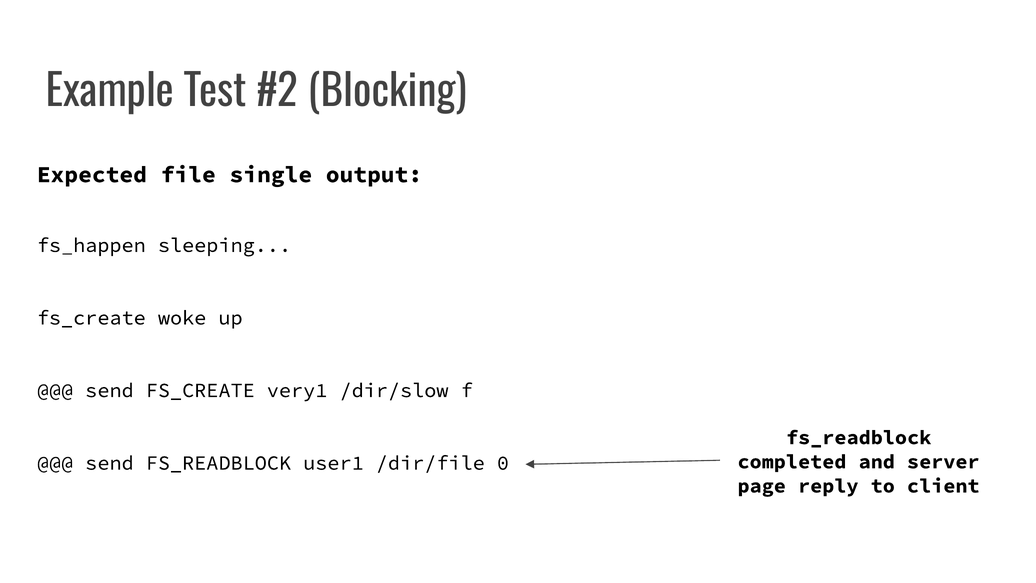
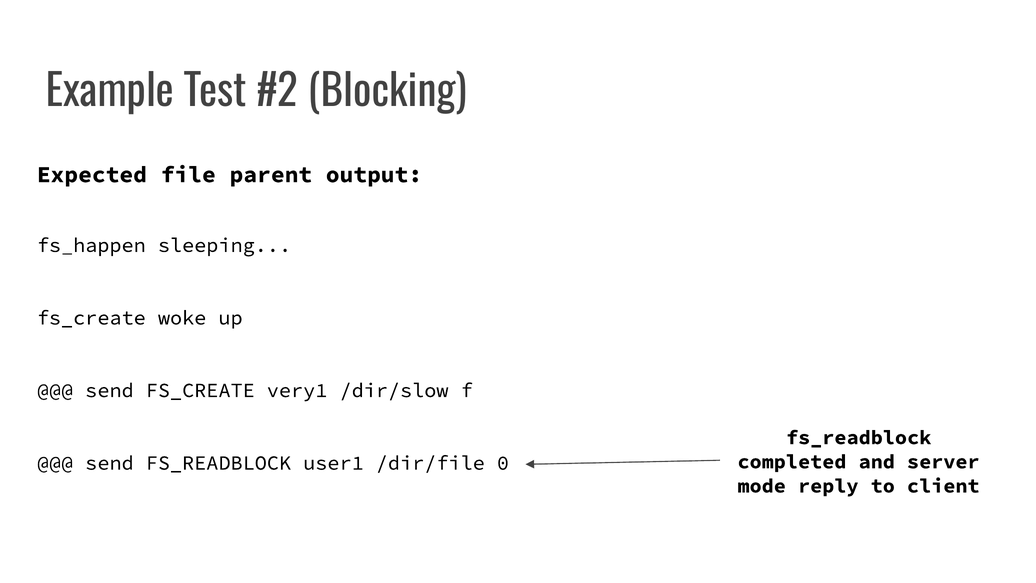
single: single -> parent (271, 175)
page: page -> mode (762, 486)
